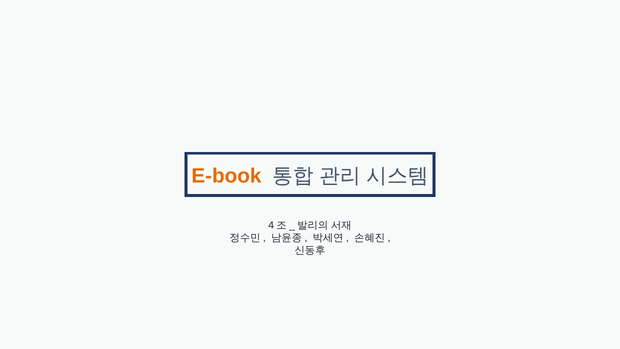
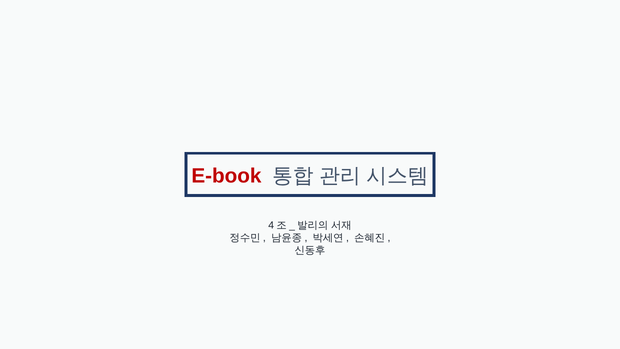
E-book colour: orange -> red (226, 176)
